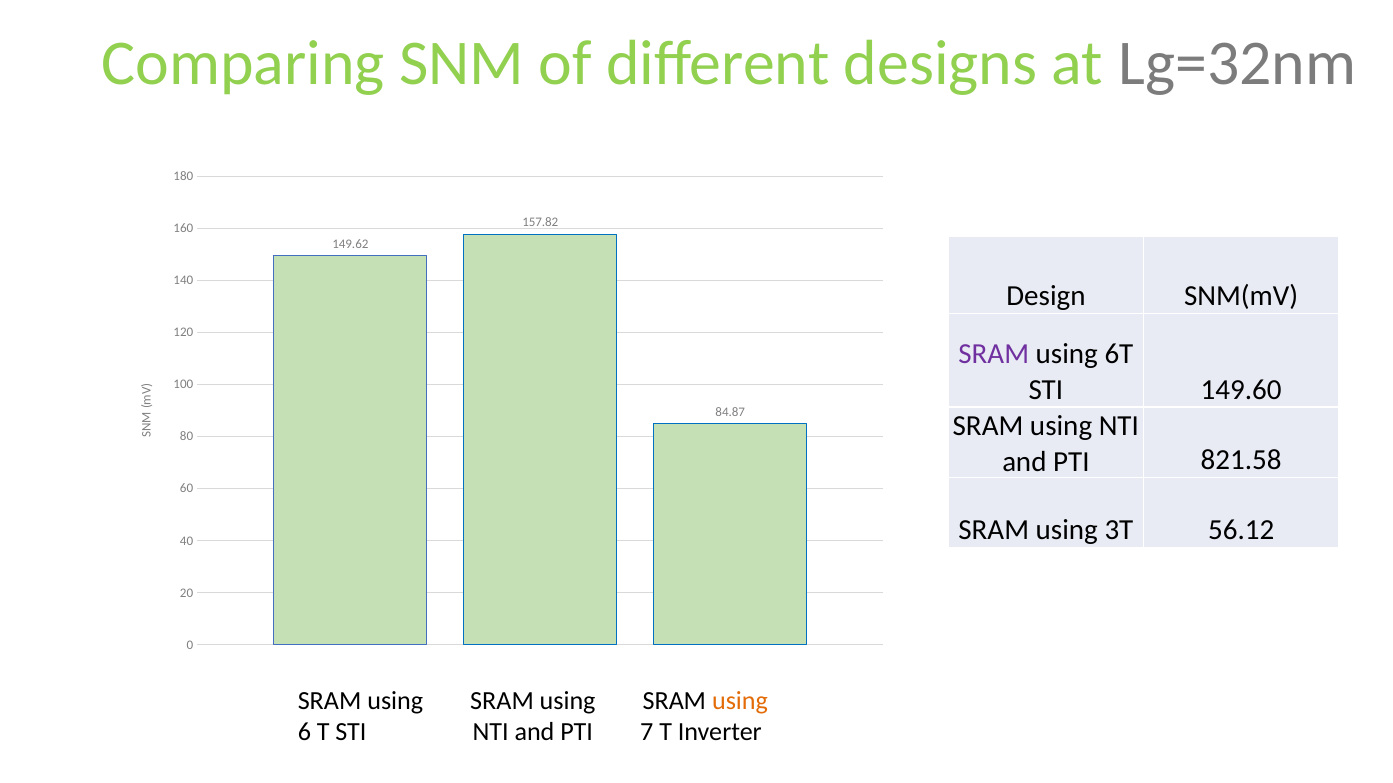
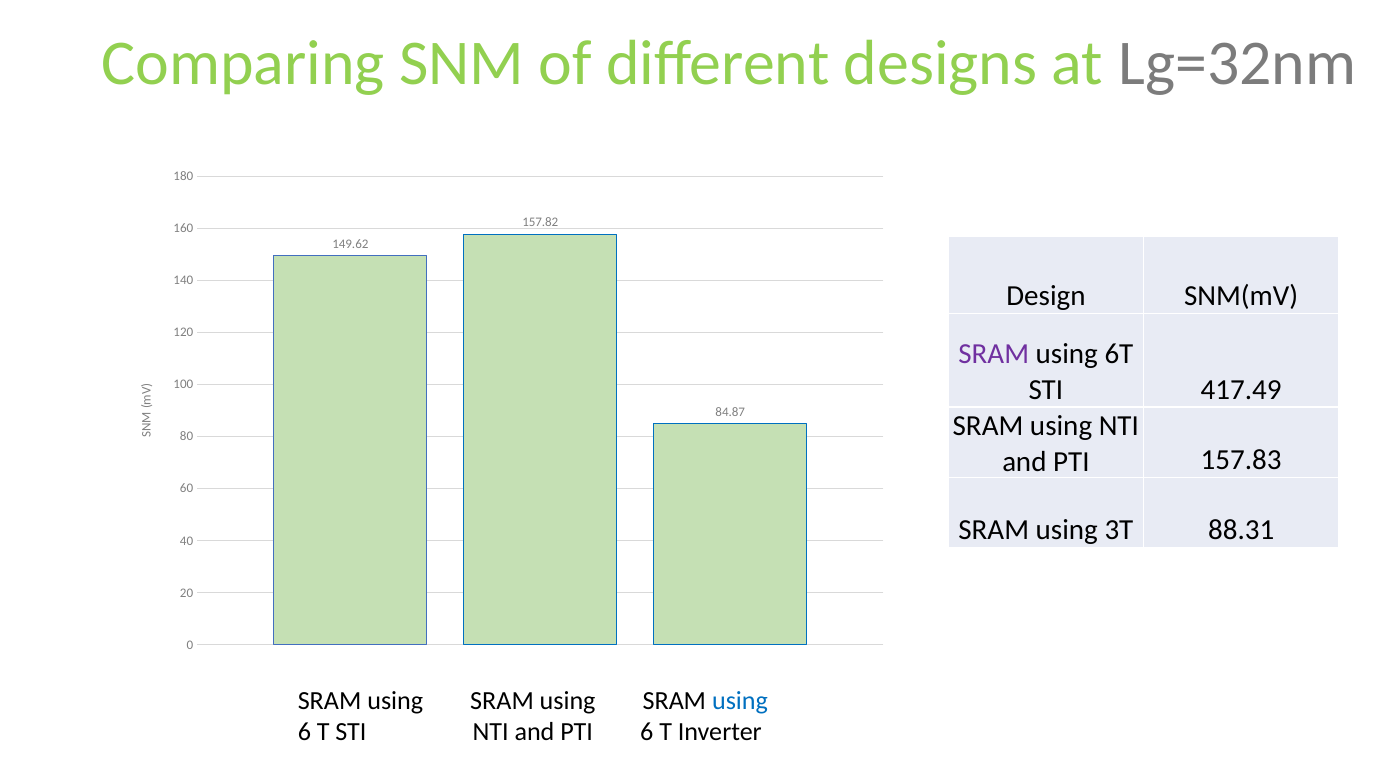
149.60: 149.60 -> 417.49 (1241, 390)
821.58: 821.58 -> 157.83 (1241, 461)
56.12: 56.12 -> 88.31 (1241, 530)
using colour: orange -> blue (740, 701)
PTI 7: 7 -> 6 (647, 732)
